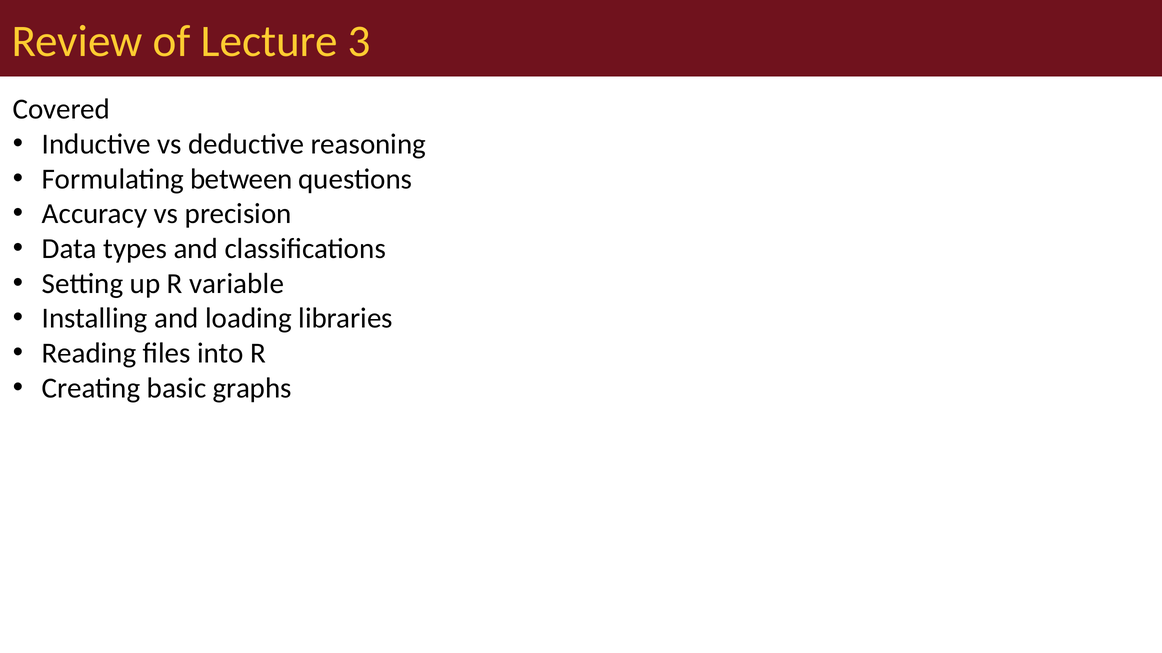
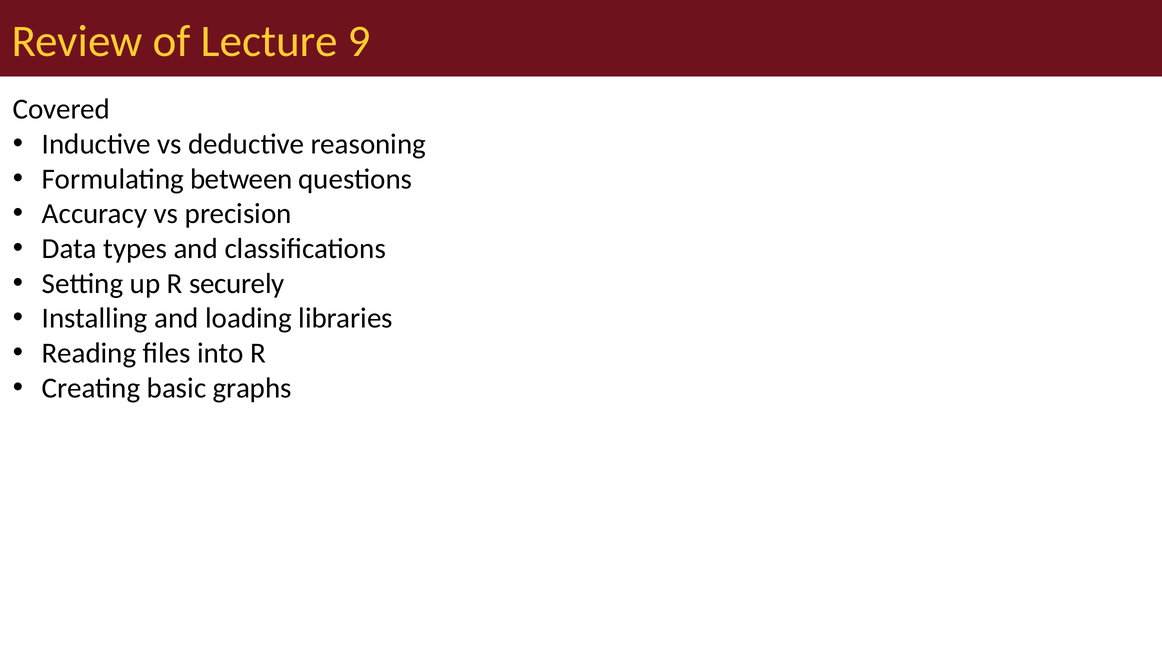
3: 3 -> 9 (359, 41)
variable: variable -> securely (237, 284)
